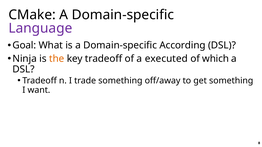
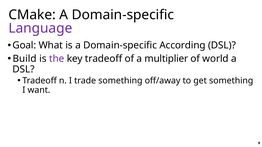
Ninja: Ninja -> Build (25, 59)
the colour: orange -> purple (57, 59)
executed: executed -> multiplier (166, 59)
which: which -> world (216, 59)
